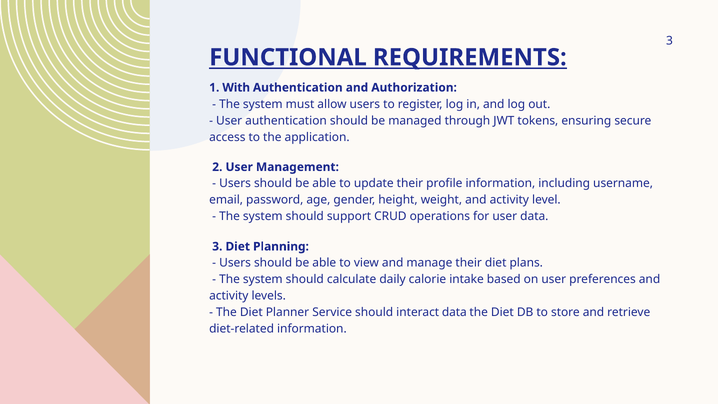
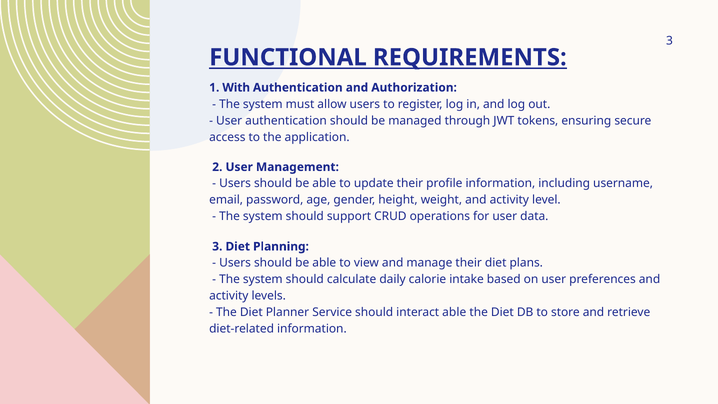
interact data: data -> able (454, 312)
